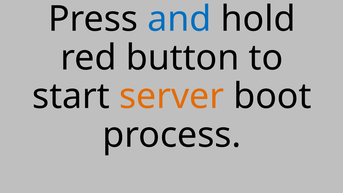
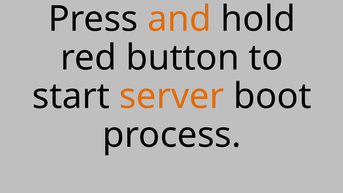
and colour: blue -> orange (179, 19)
